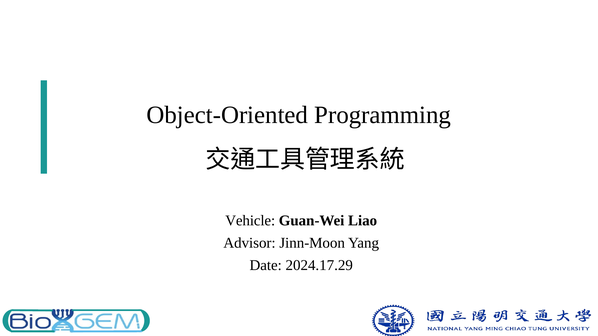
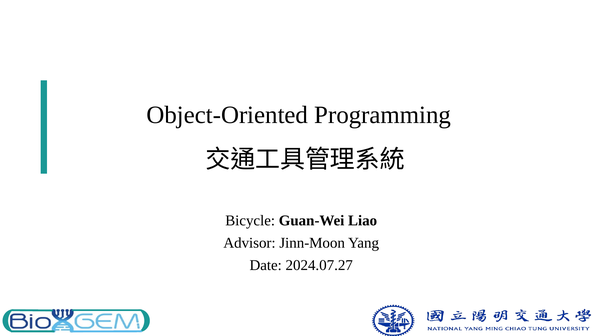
Vehicle: Vehicle -> Bicycle (250, 221)
2024.17.29: 2024.17.29 -> 2024.07.27 (319, 266)
